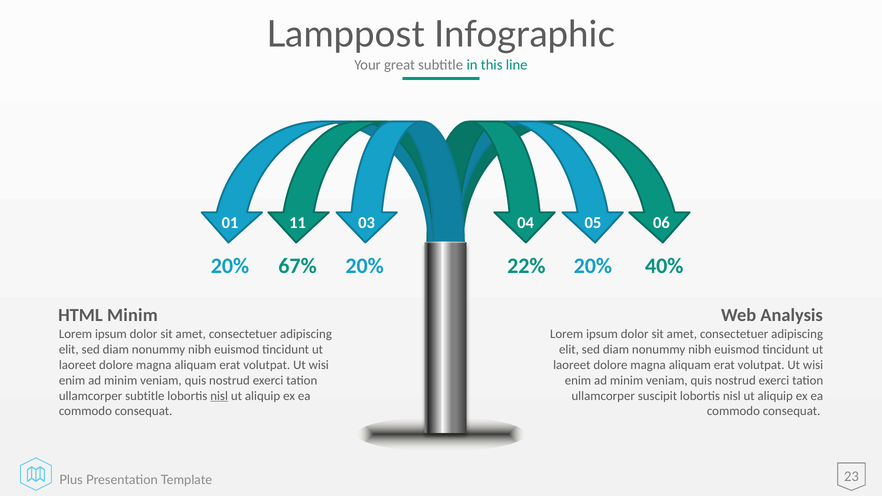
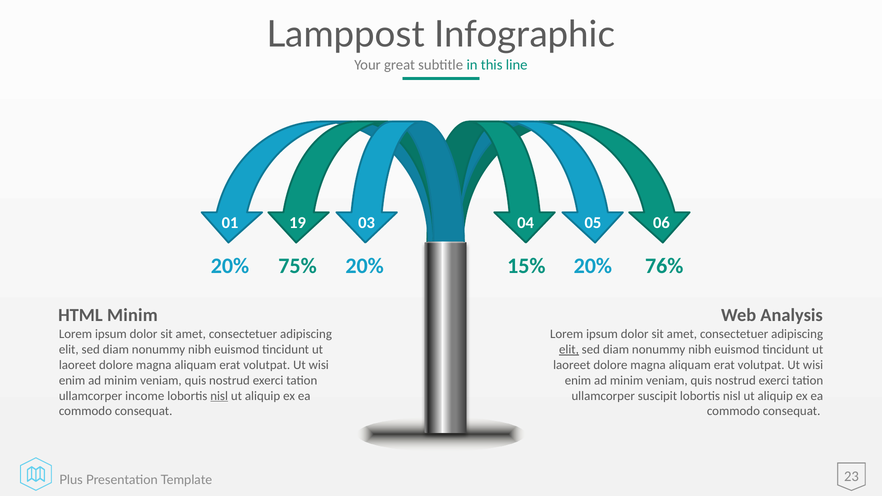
11: 11 -> 19 (298, 223)
67%: 67% -> 75% (298, 266)
22%: 22% -> 15% (526, 266)
40%: 40% -> 76% (664, 266)
elit underline: none -> present (569, 350)
ullamcorper subtitle: subtitle -> income (145, 396)
